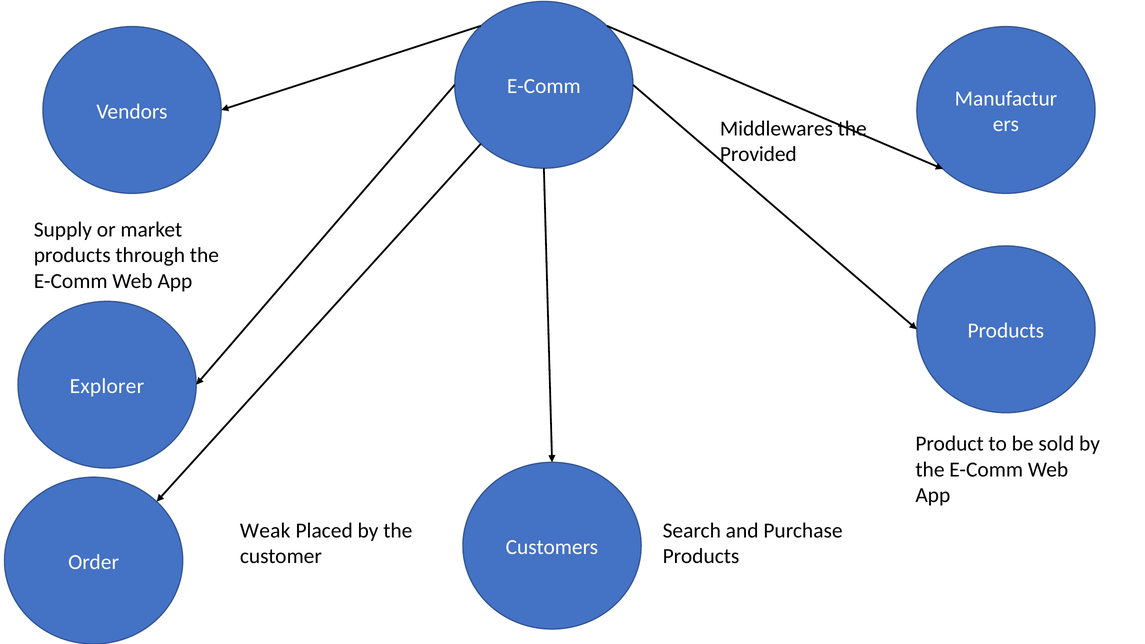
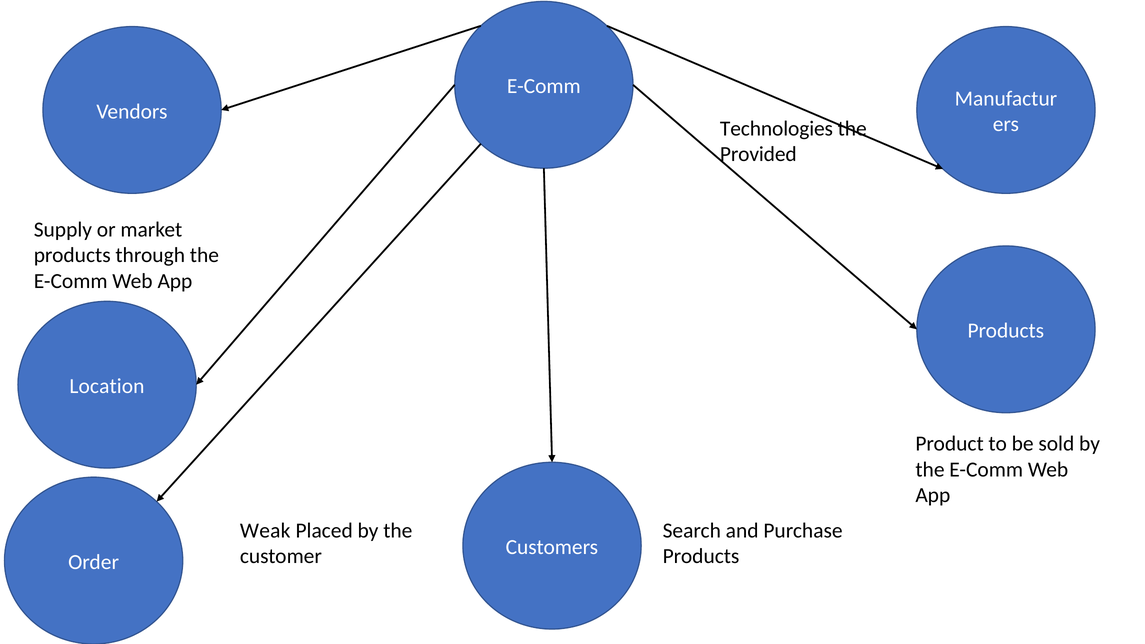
Middlewares: Middlewares -> Technologies (776, 129)
Explorer: Explorer -> Location (107, 386)
